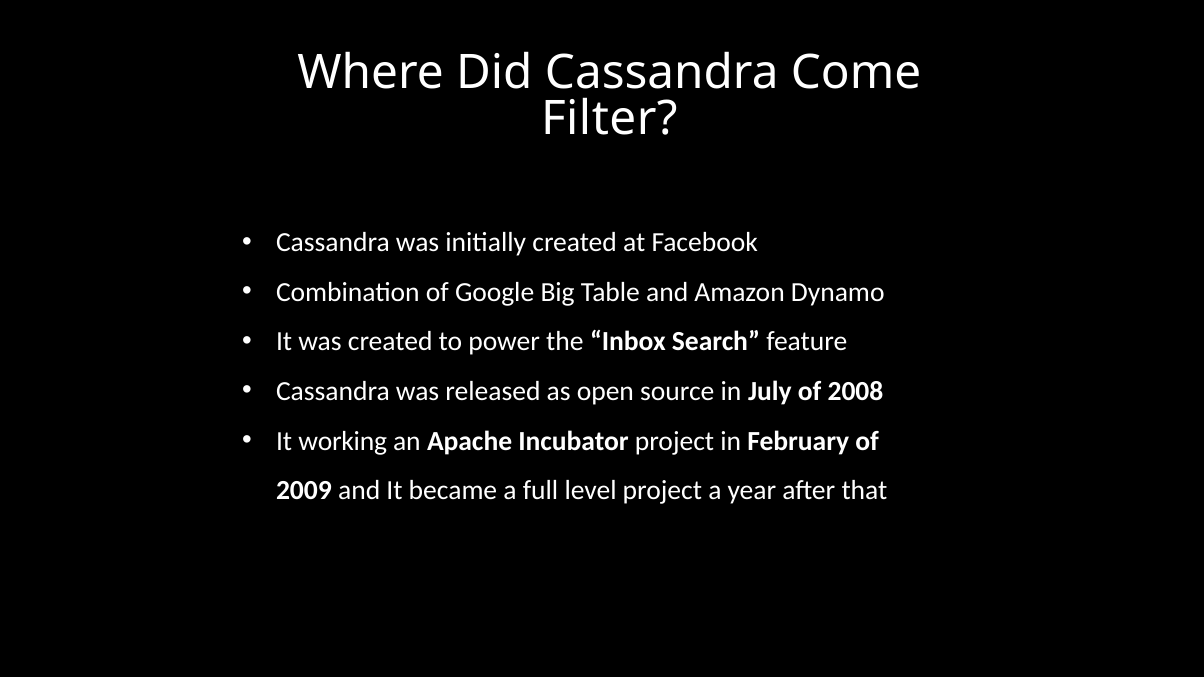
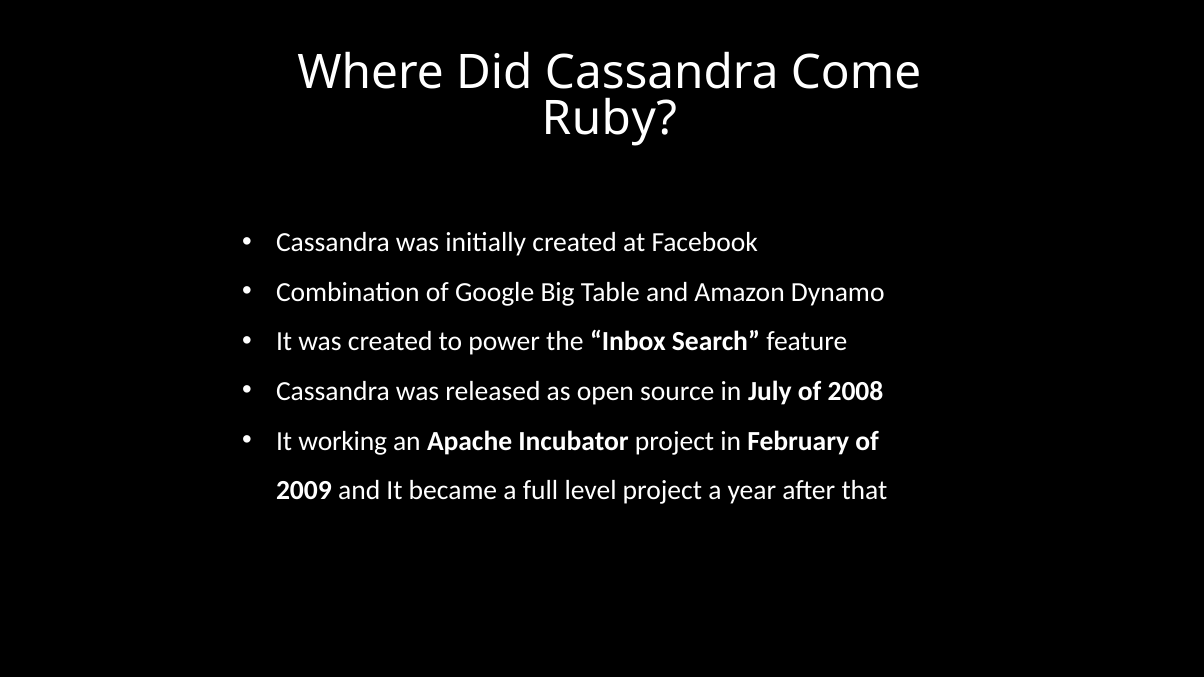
Filter: Filter -> Ruby (609, 119)
